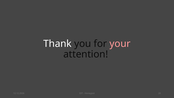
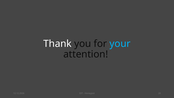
your colour: pink -> light blue (120, 44)
